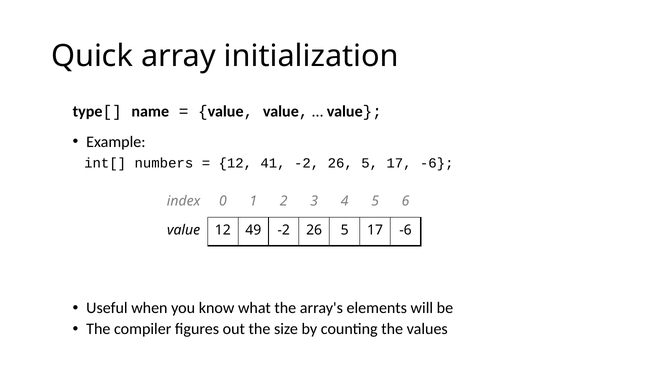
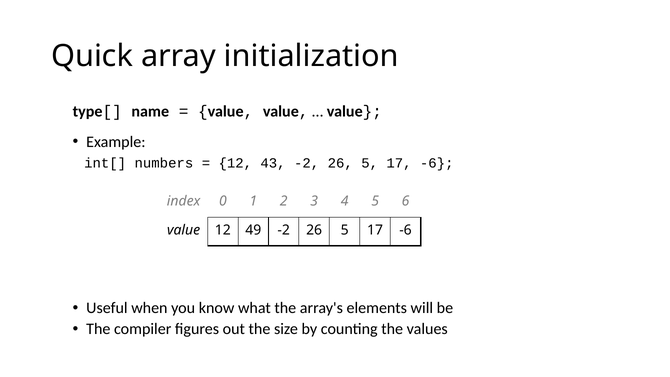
41: 41 -> 43 (273, 163)
